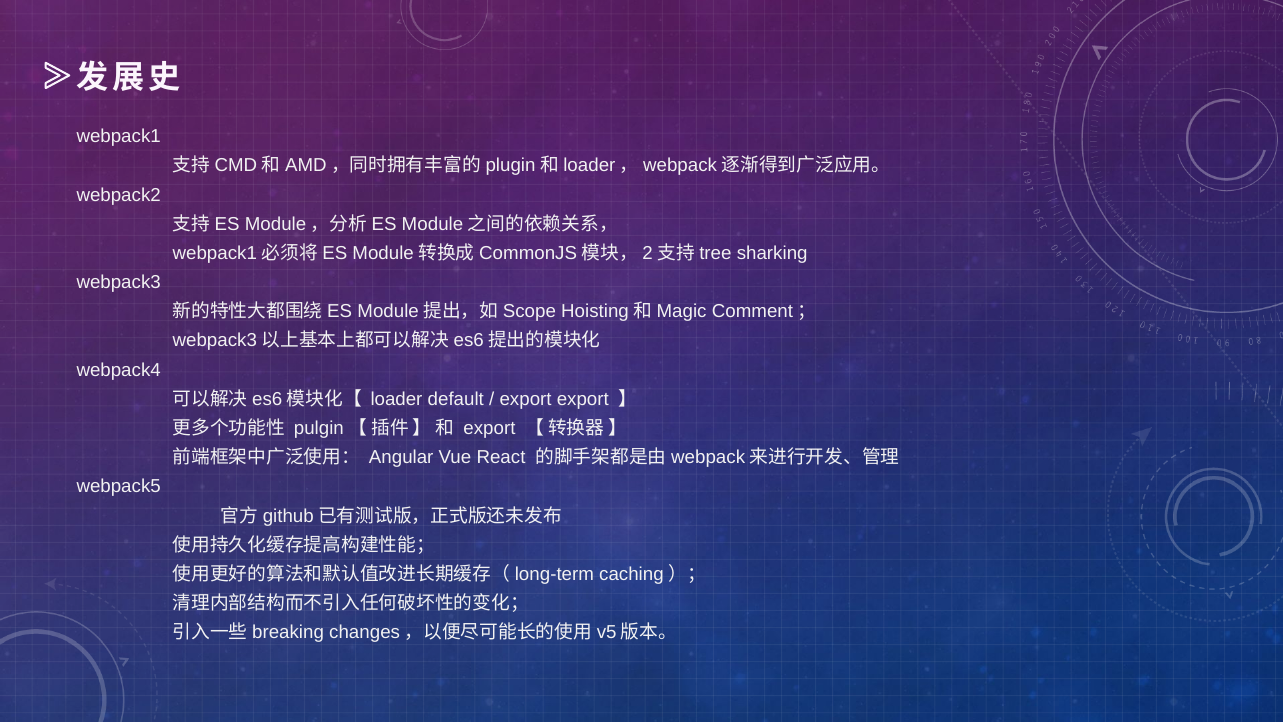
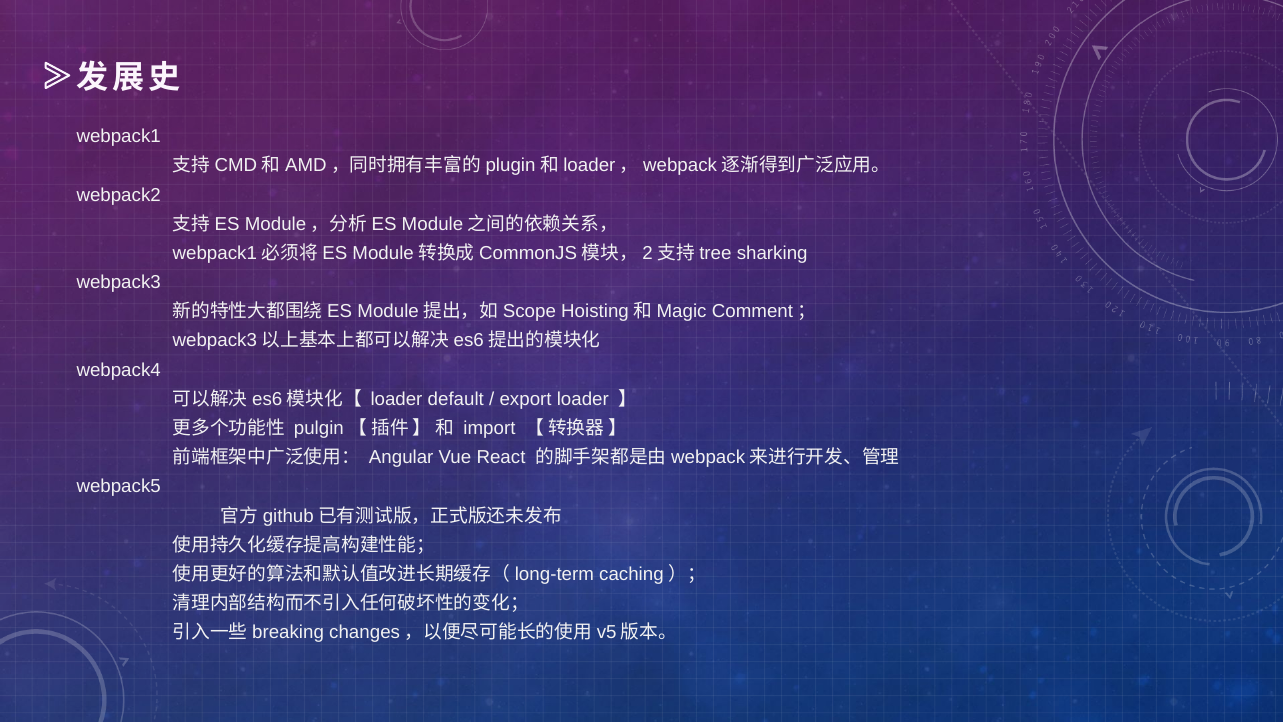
export export: export -> loader (583, 399)
export: export -> import (489, 428)
